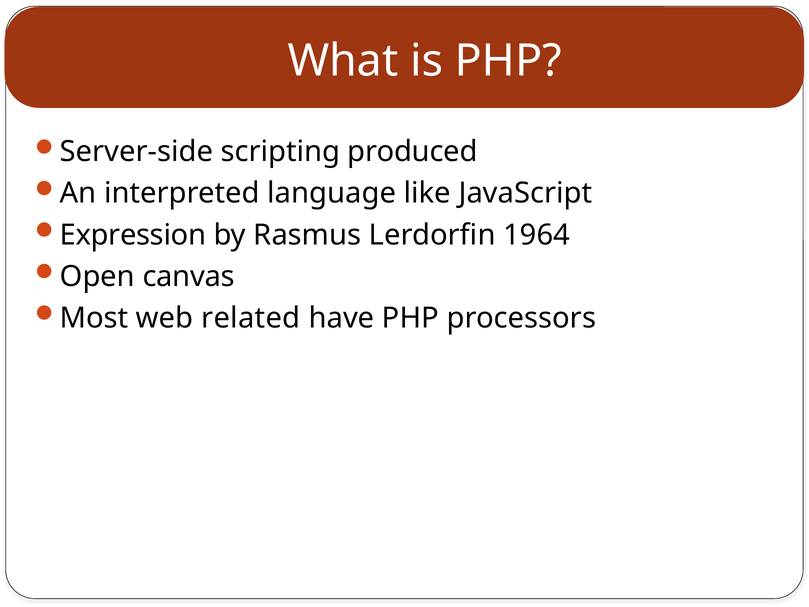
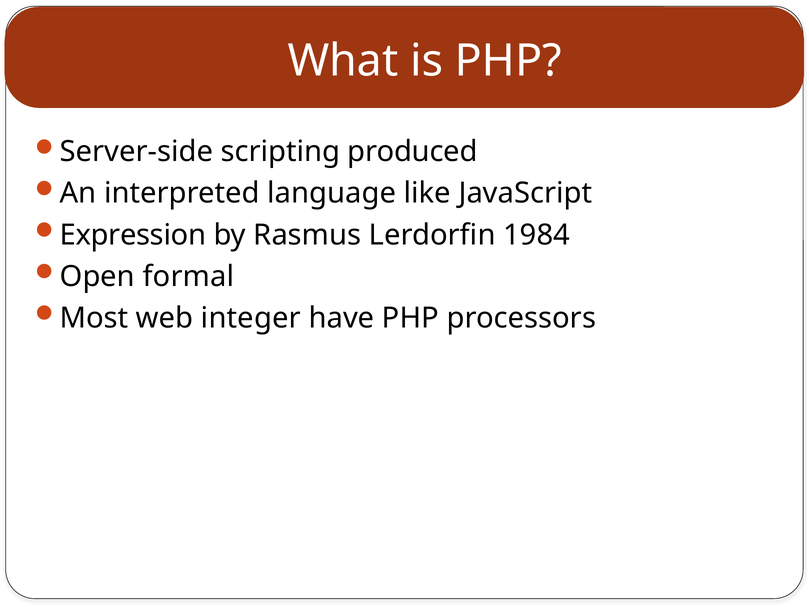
1964: 1964 -> 1984 (537, 235)
canvas: canvas -> formal (188, 276)
related: related -> integer (251, 318)
